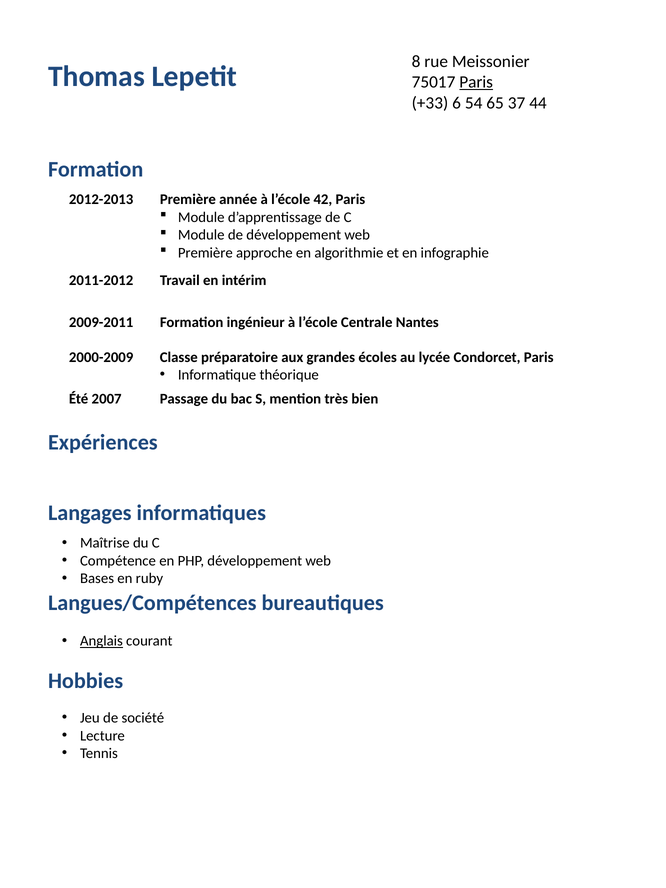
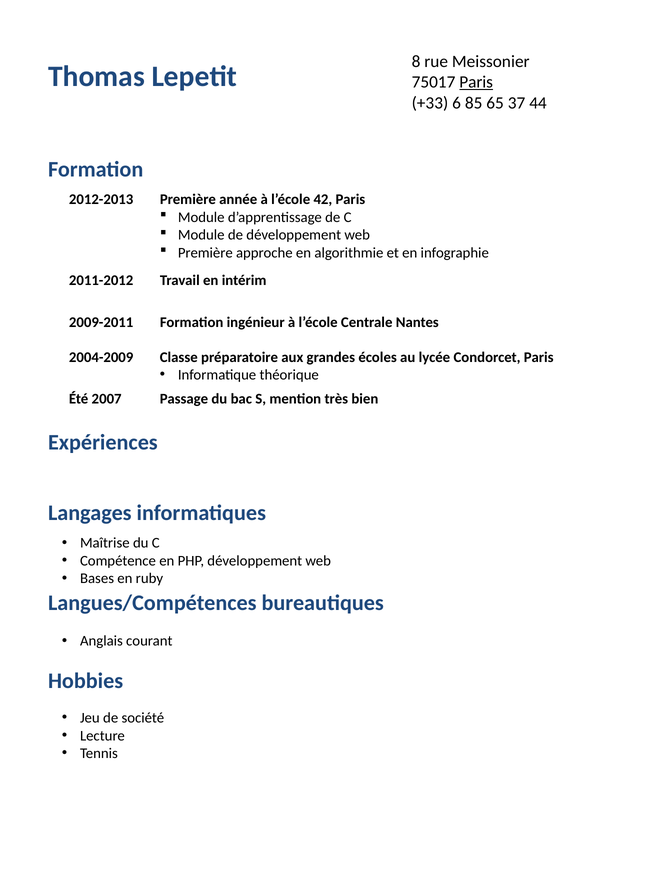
54: 54 -> 85 (474, 103)
2000-2009: 2000-2009 -> 2004-2009 (101, 357)
Anglais underline: present -> none (101, 641)
